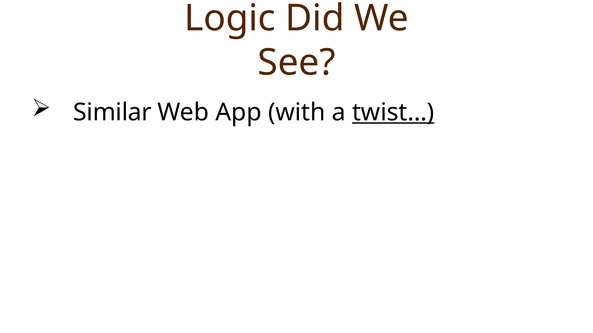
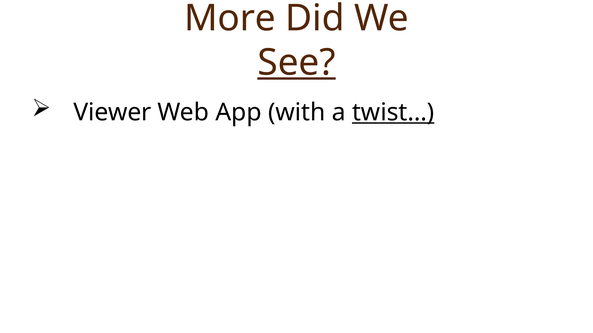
Logic: Logic -> More (230, 18)
See underline: none -> present (297, 63)
Similar: Similar -> Viewer (112, 113)
